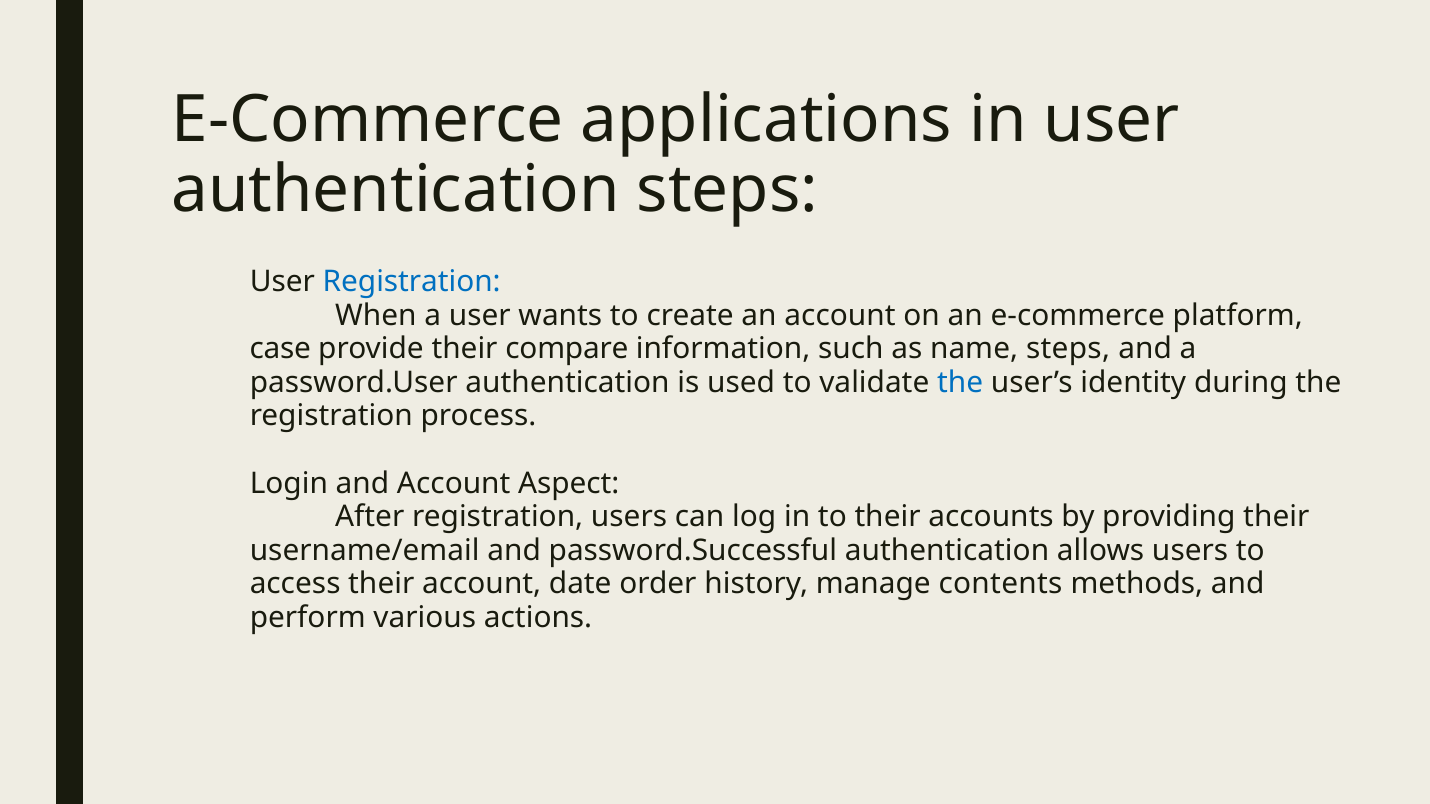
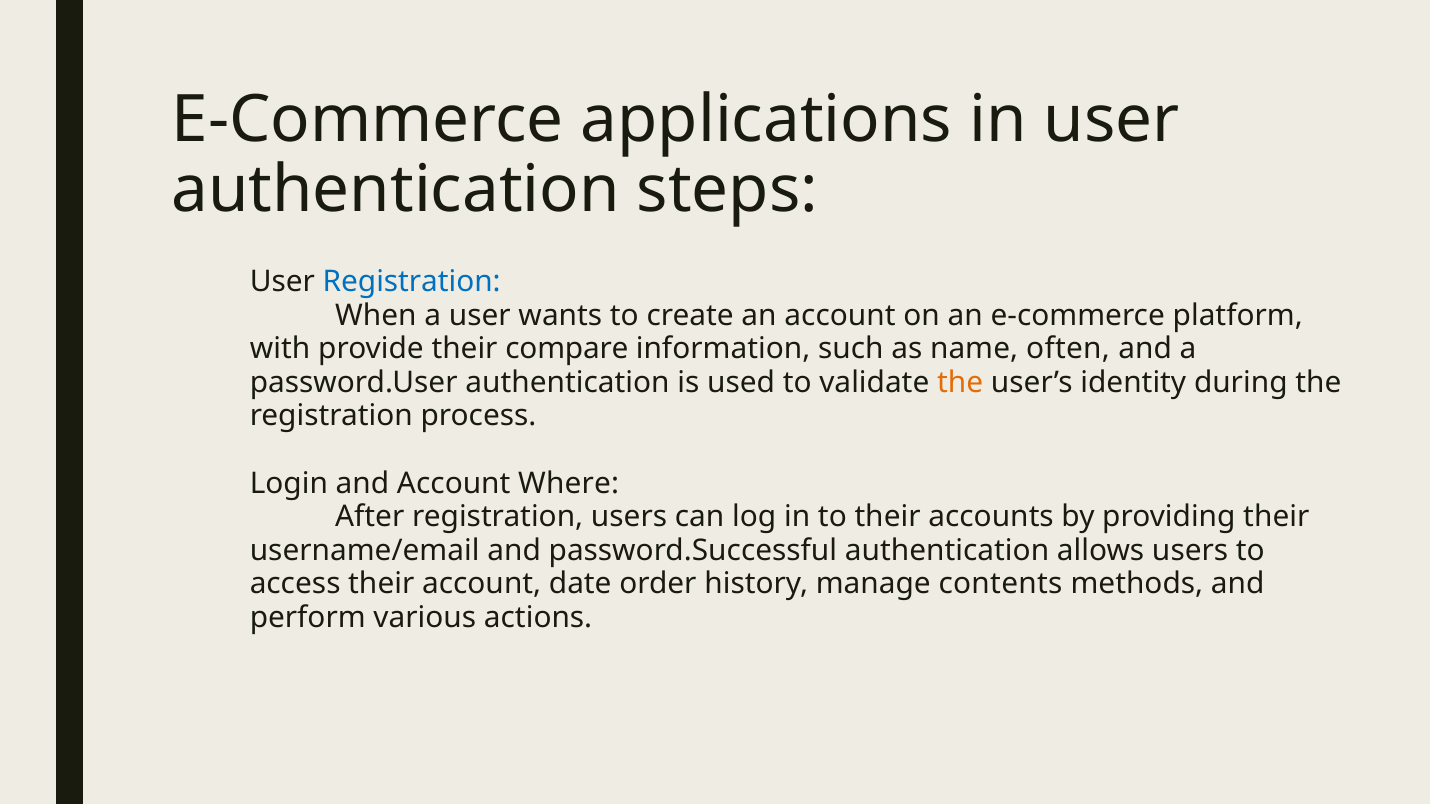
case: case -> with (280, 349)
name steps: steps -> often (1068, 349)
the colour: blue -> orange (960, 383)
Aspect: Aspect -> Where (569, 483)
